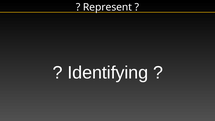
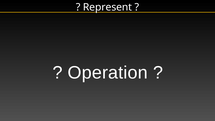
Identifying: Identifying -> Operation (108, 73)
